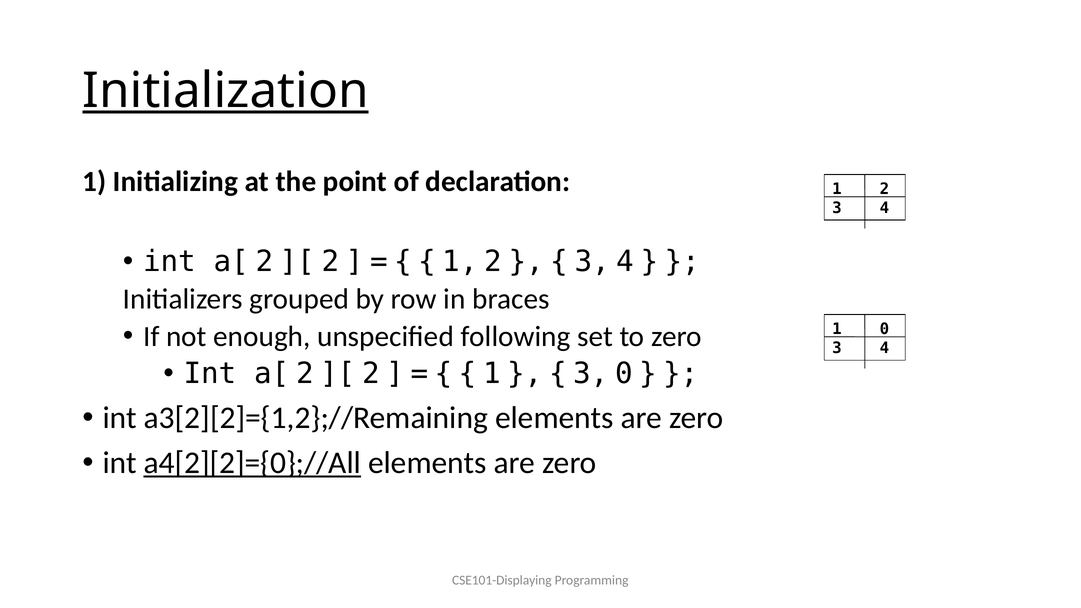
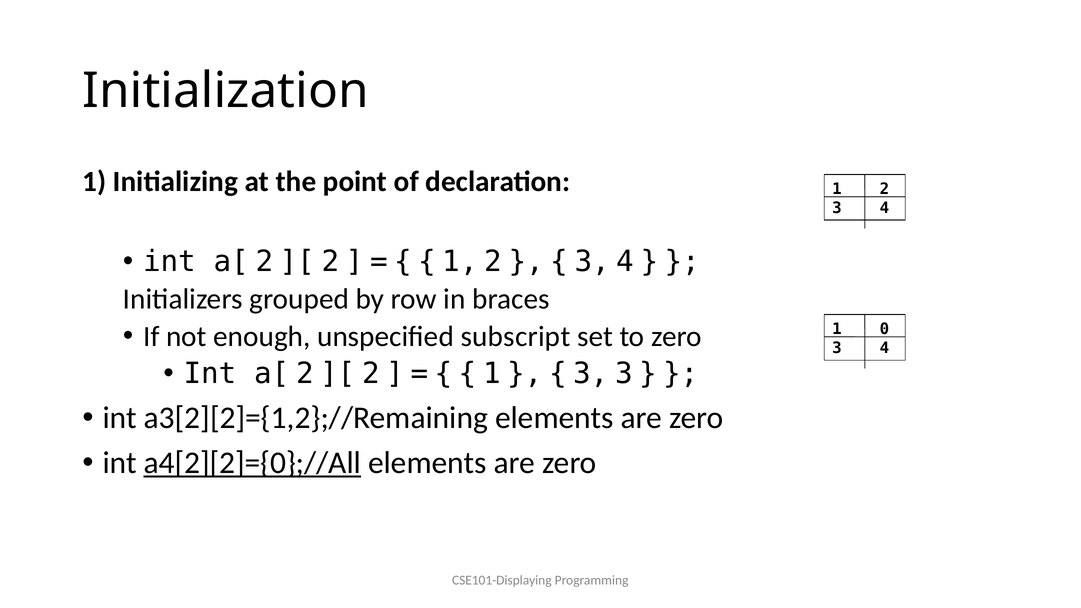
Initialization underline: present -> none (226, 91)
following: following -> subscript (515, 336)
3 0: 0 -> 3 (624, 374)
